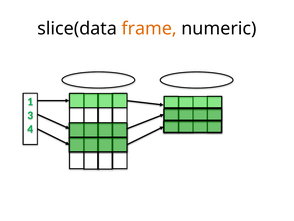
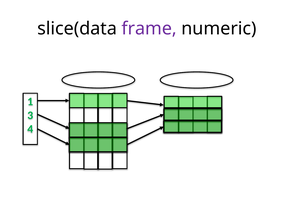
frame colour: orange -> purple (149, 28)
